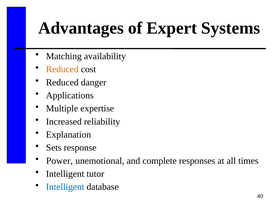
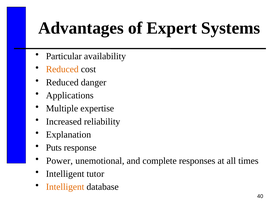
Matching: Matching -> Particular (64, 56)
Sets: Sets -> Puts (54, 148)
Intelligent colour: blue -> orange (65, 187)
